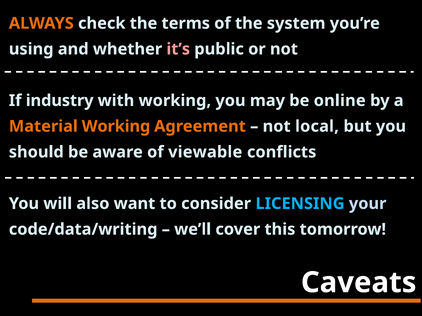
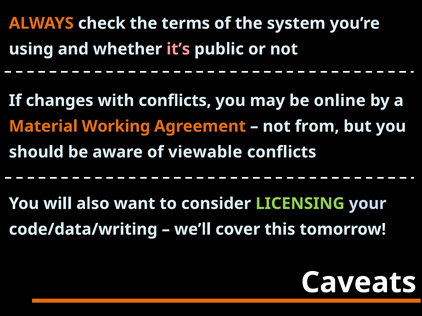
industry: industry -> changes (60, 101)
with working: working -> conflicts (175, 101)
local: local -> from (317, 127)
LICENSING colour: light blue -> light green (300, 204)
